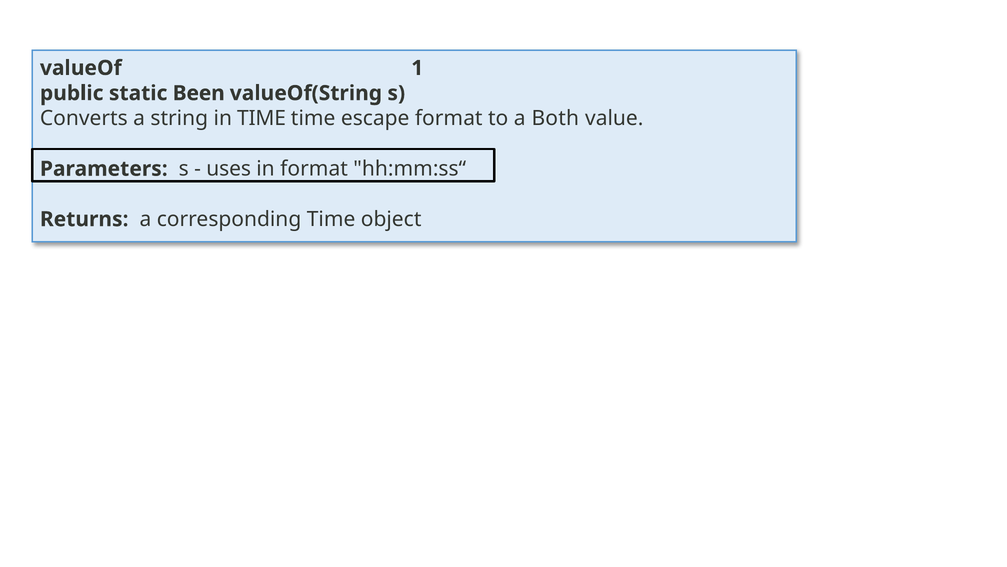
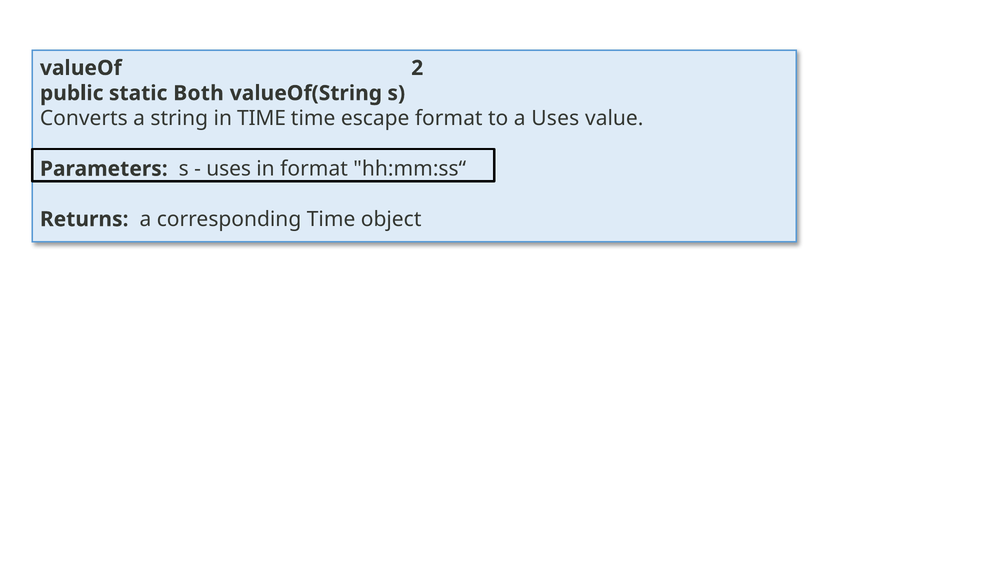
1: 1 -> 2 (417, 68)
Been: Been -> Both (199, 93)
a Both: Both -> Uses (555, 118)
